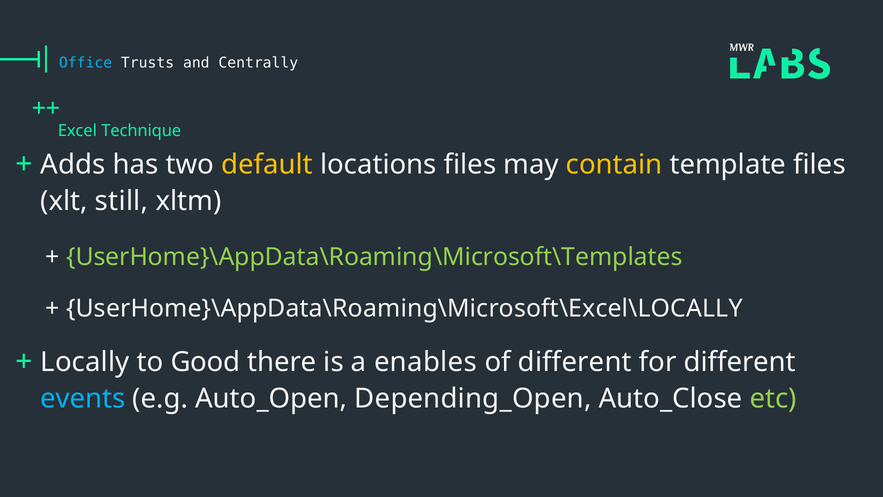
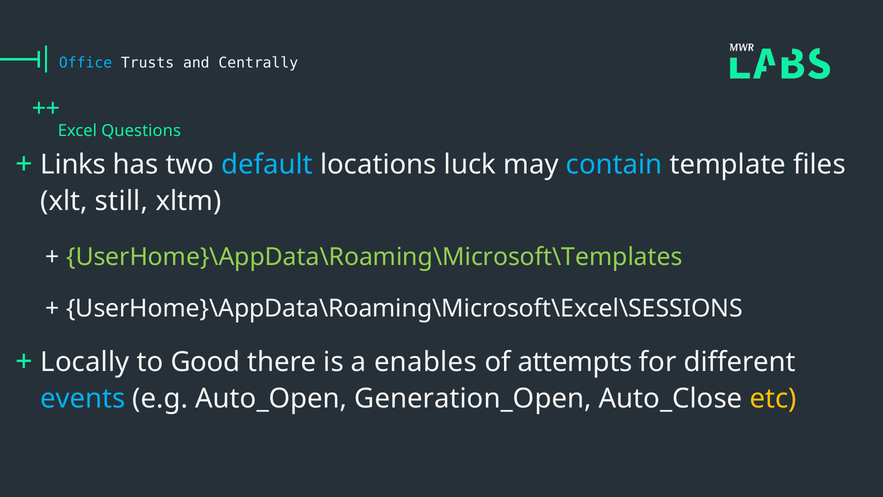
Technique: Technique -> Questions (141, 131)
Adds: Adds -> Links (73, 165)
default colour: yellow -> light blue (267, 165)
locations files: files -> luck (470, 165)
contain colour: yellow -> light blue (614, 165)
UserHome}\AppData\Roaming\Microsoft\Excel\LOCALLY: UserHome}\AppData\Roaming\Microsoft\Excel\LOCALLY -> UserHome}\AppData\Roaming\Microsoft\Excel\SESSIONS (404, 308)
of different: different -> attempts (575, 362)
Depending_Open: Depending_Open -> Generation_Open (473, 398)
etc colour: light green -> yellow (773, 398)
